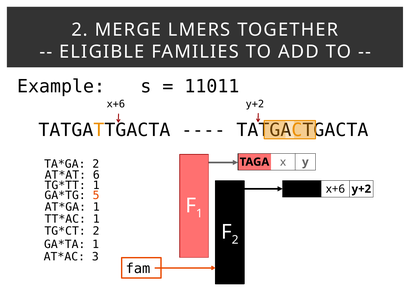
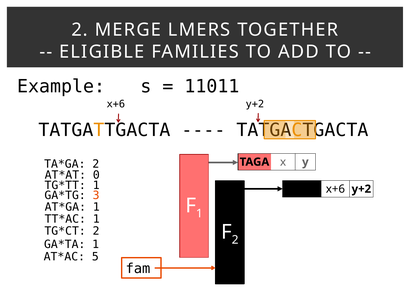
6: 6 -> 0 (96, 175)
5: 5 -> 3 (96, 196)
3: 3 -> 5 (95, 257)
